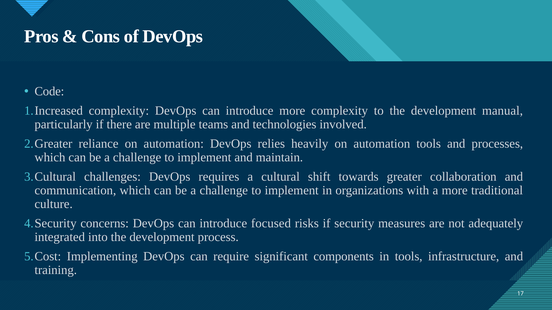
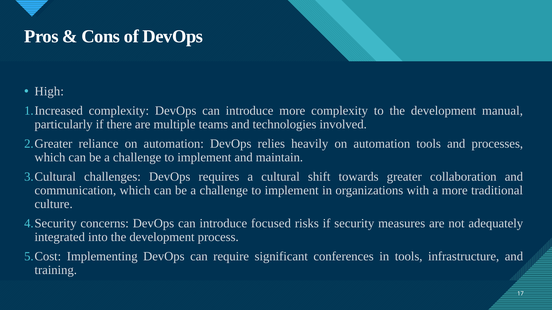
Code: Code -> High (49, 91)
components: components -> conferences (344, 257)
